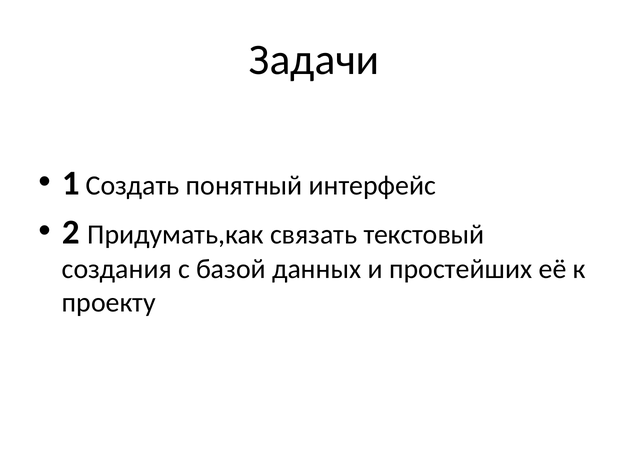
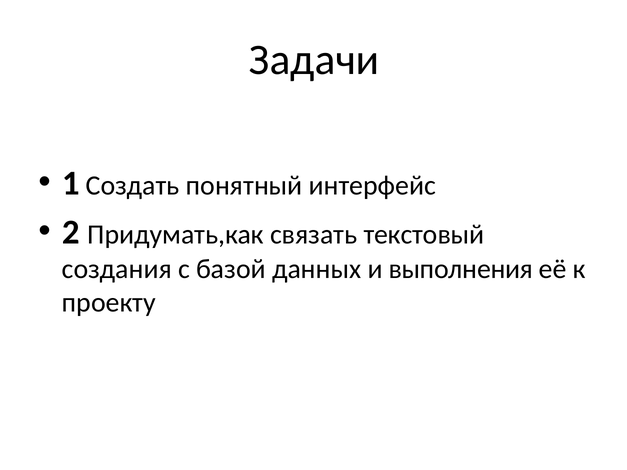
простейших: простейших -> выполнения (461, 269)
